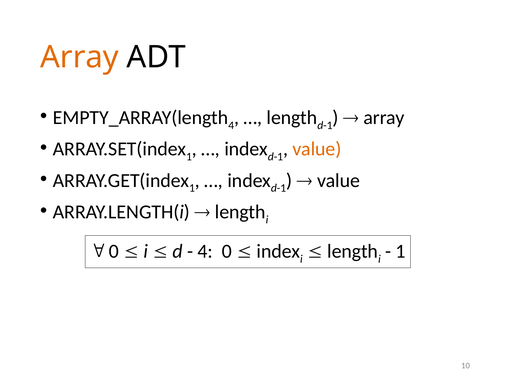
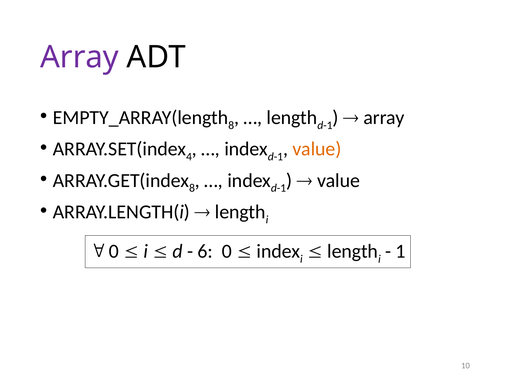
Array colour: orange -> purple (79, 57)
4: 4 -> 8 (231, 125)
1: 1 -> 4 (189, 156)
1: 1 -> 8 (192, 188)
4: 4 -> 6 (205, 251)
